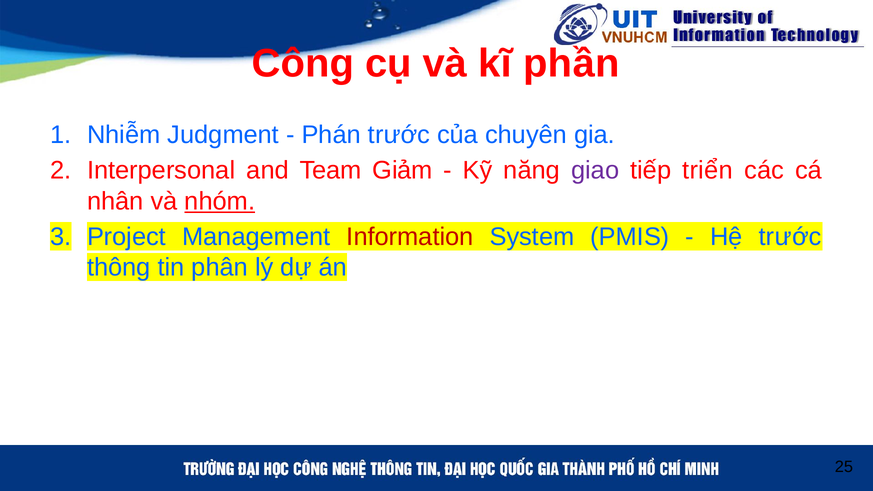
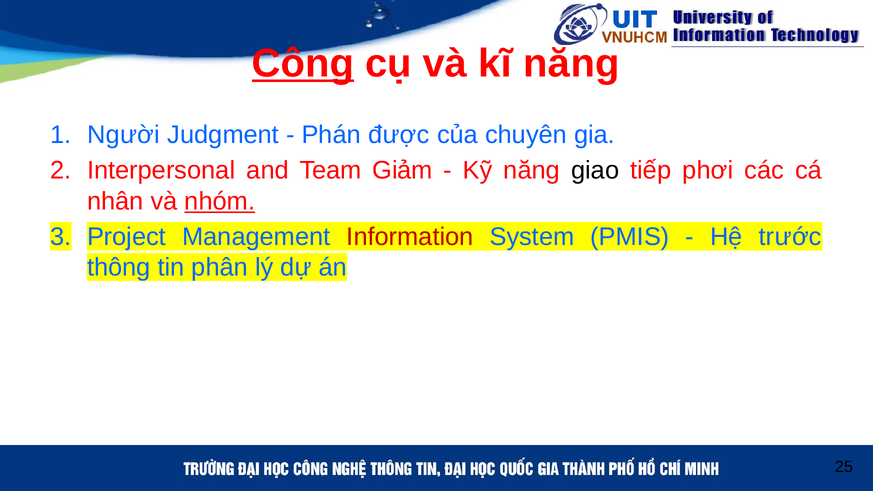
Công underline: none -> present (303, 63)
kĩ phần: phần -> năng (571, 63)
Nhiễm: Nhiễm -> Người (124, 135)
Phán trước: trước -> được (399, 135)
giao colour: purple -> black (595, 171)
triển: triển -> phơi (708, 171)
